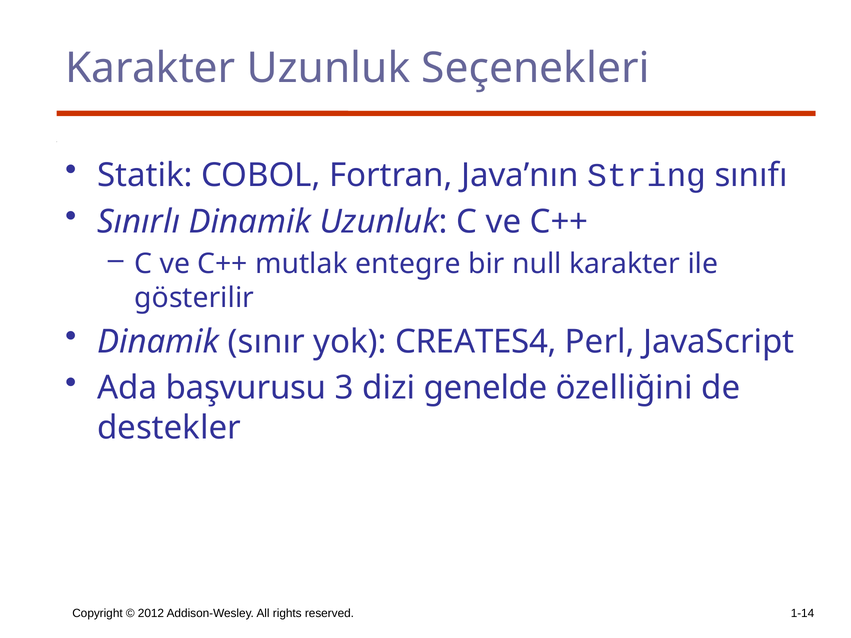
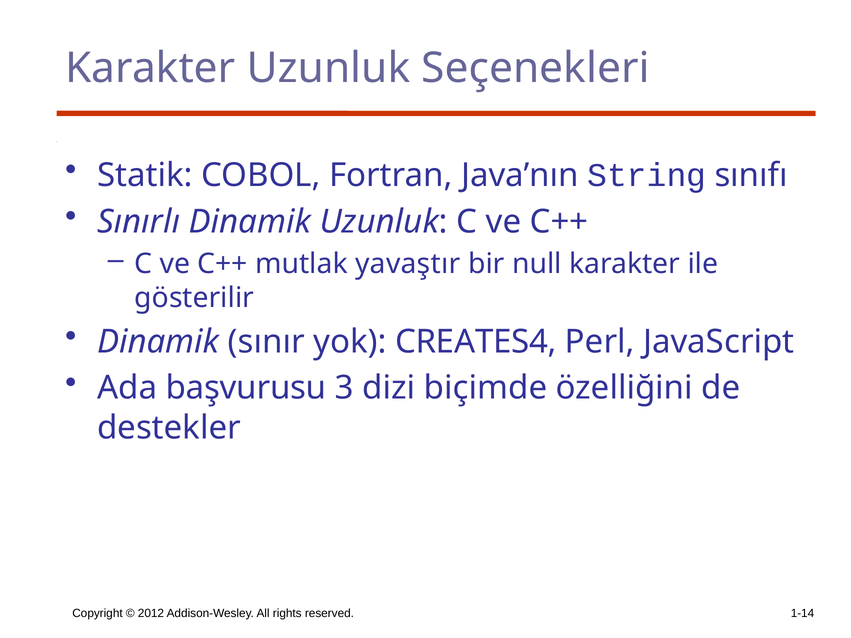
entegre: entegre -> yavaştır (408, 264)
genelde: genelde -> biçimde (485, 388)
